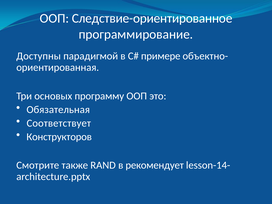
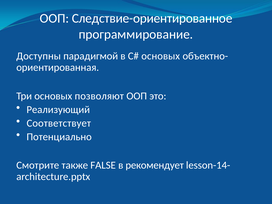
примере: примере -> основых (161, 56)
программу: программу -> позволяют (99, 96)
Обязательная: Обязательная -> Реализующий (58, 110)
Конструкторов: Конструкторов -> Потенциально (59, 137)
RAND: RAND -> FALSE (103, 165)
